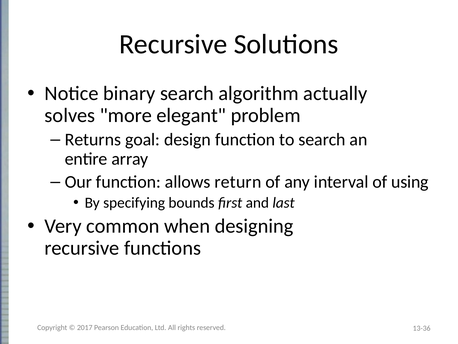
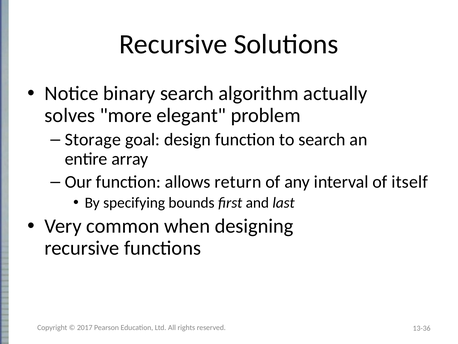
Returns: Returns -> Storage (93, 140)
using: using -> itself (410, 182)
